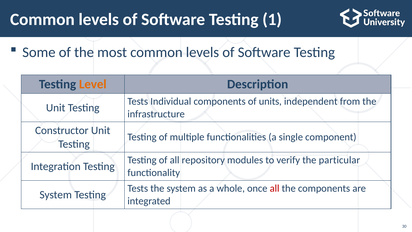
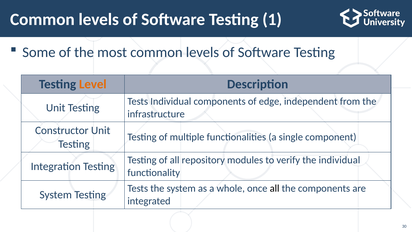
units: units -> edge (270, 101)
the particular: particular -> individual (339, 160)
all colour: red -> black (275, 188)
